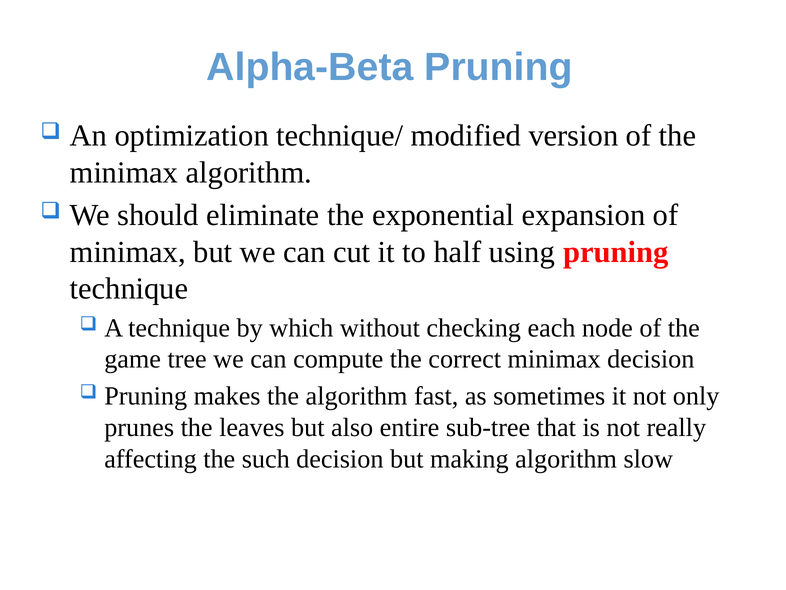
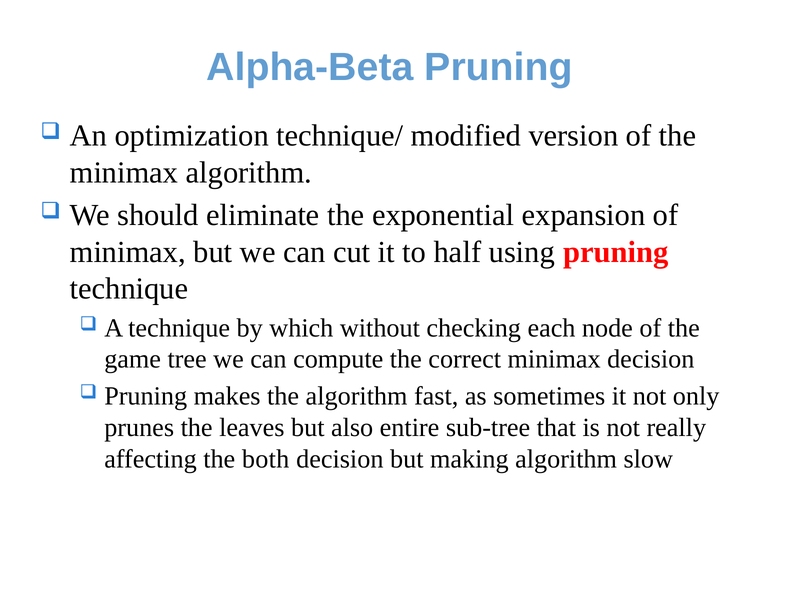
such: such -> both (266, 459)
